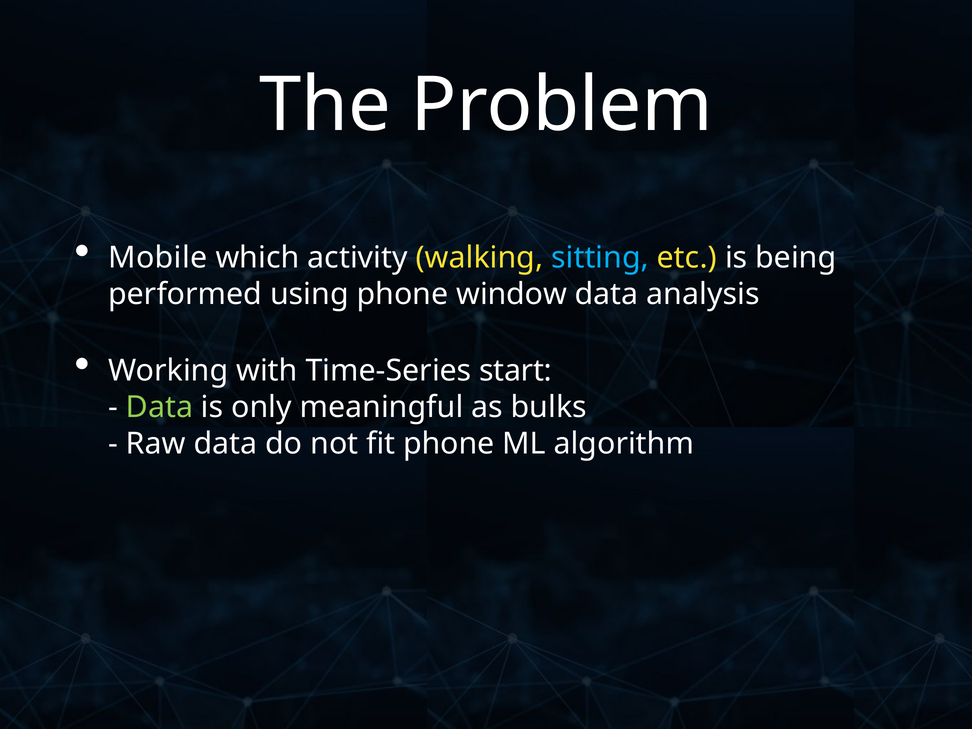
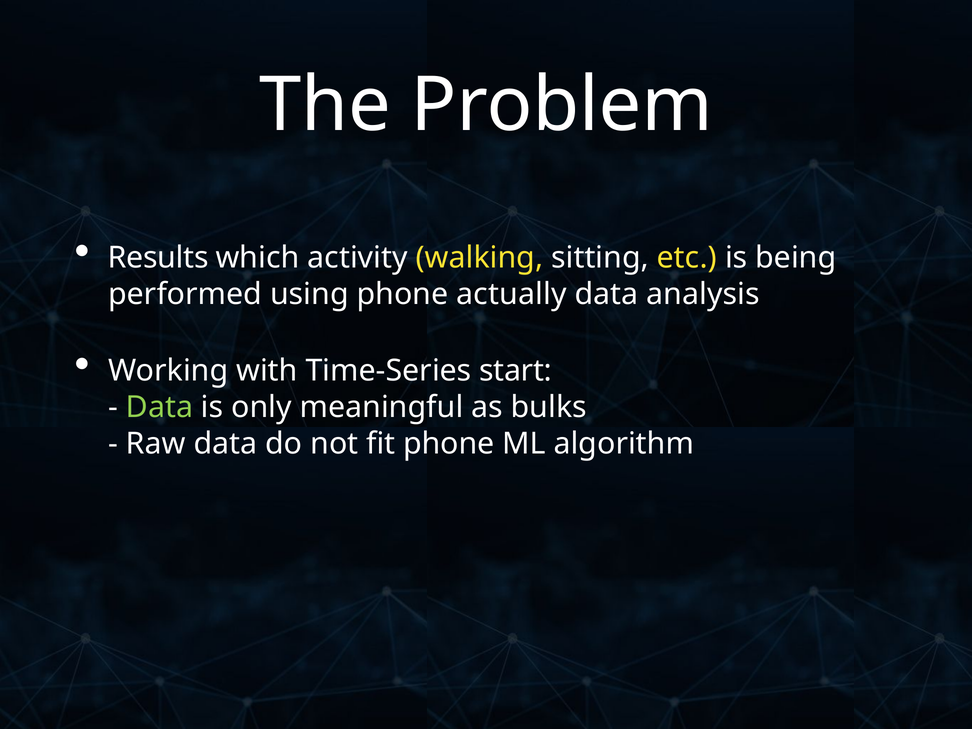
Mobile: Mobile -> Results (158, 258)
sitting colour: light blue -> white (600, 258)
window: window -> actually (511, 294)
